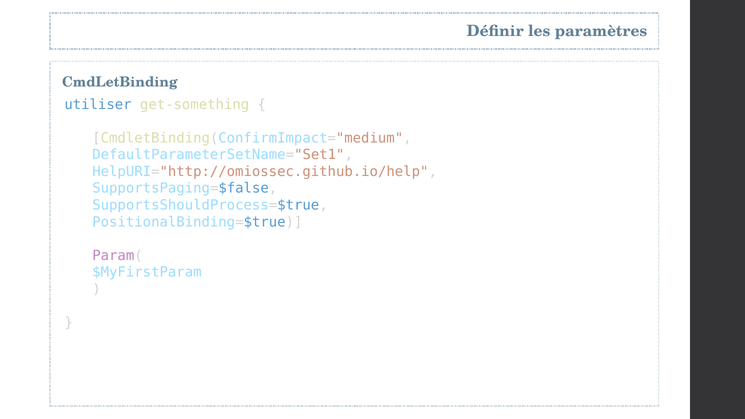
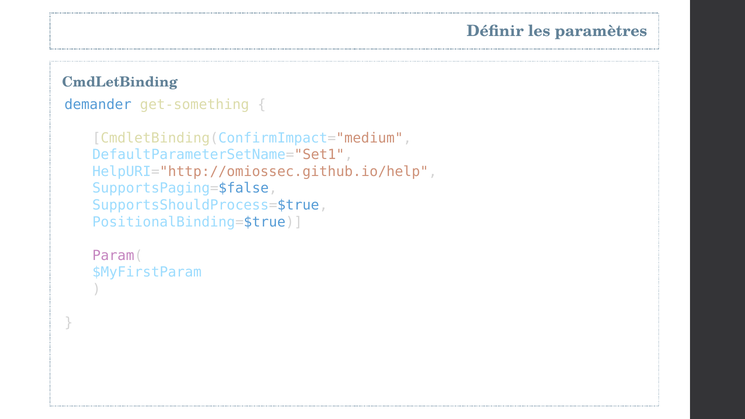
utiliser: utiliser -> demander (98, 105)
